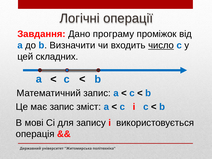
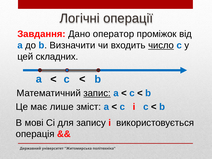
програму: програму -> оператор (114, 34)
запис underline: none -> present (97, 93)
має запис: запис -> лише (62, 107)
